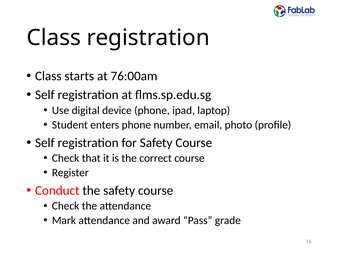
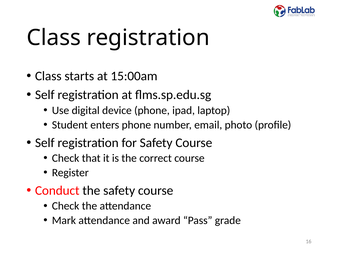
76:00am: 76:00am -> 15:00am (134, 76)
